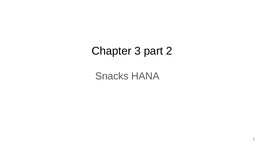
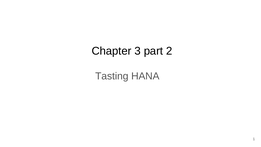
Snacks: Snacks -> Tasting (112, 76)
